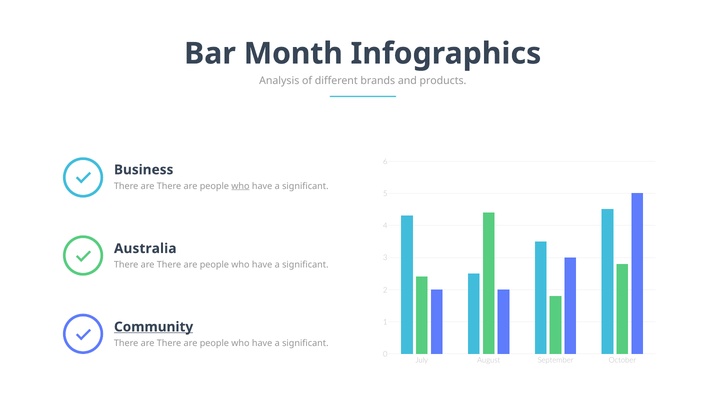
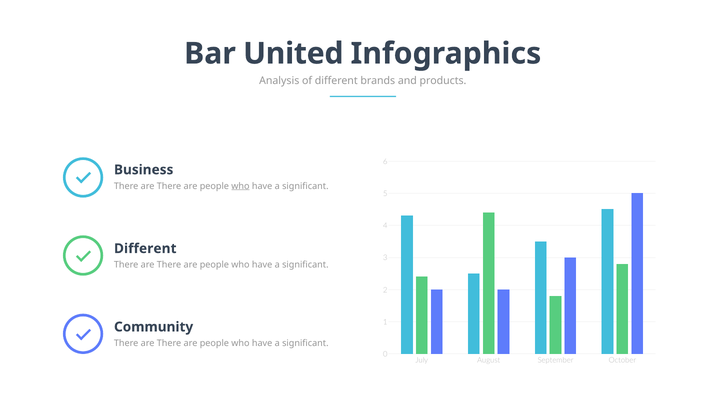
Month: Month -> United (293, 53)
Australia: Australia -> Different (145, 248)
Community underline: present -> none (154, 326)
